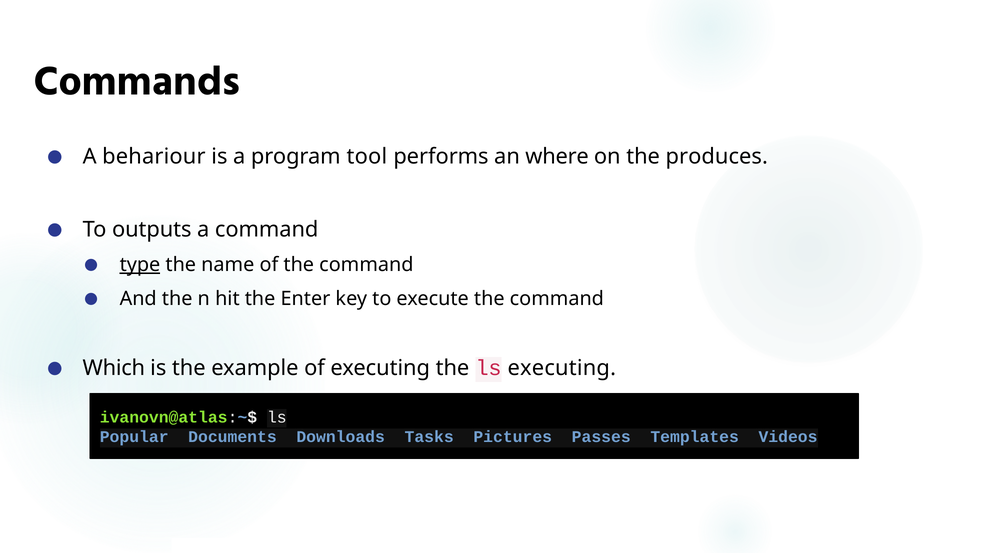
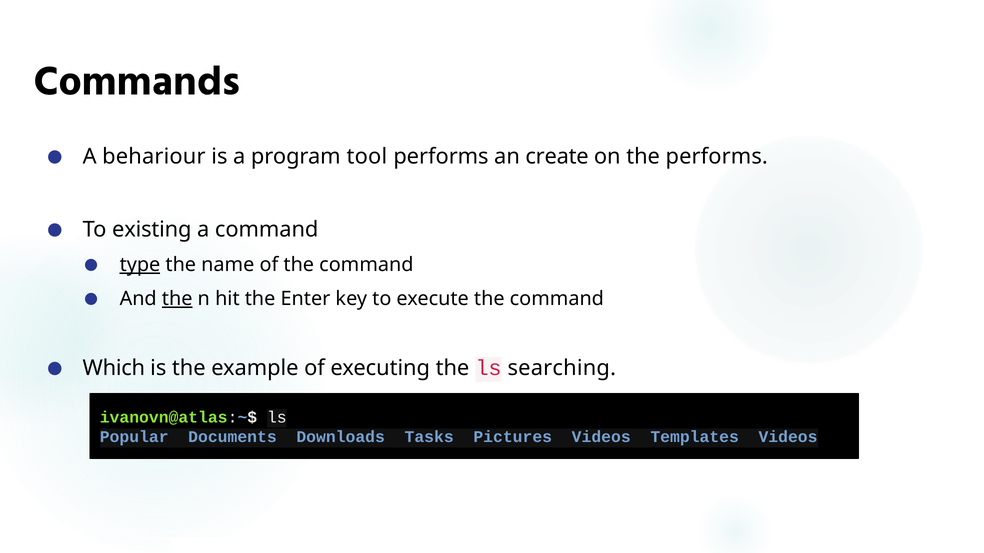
where: where -> create (557, 157)
the produces: produces -> performs (717, 157)
outputs: outputs -> existing (152, 230)
the underline: none -> present (177, 299)
ls executing: executing -> searching (562, 368)
Pictures Passes: Passes -> Videos (601, 437)
